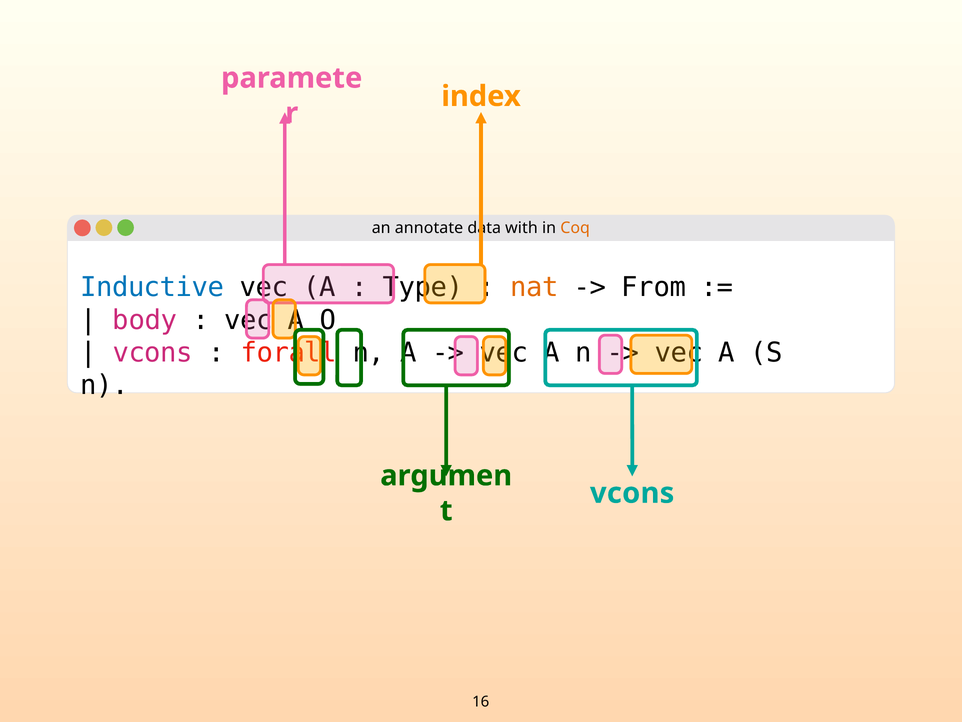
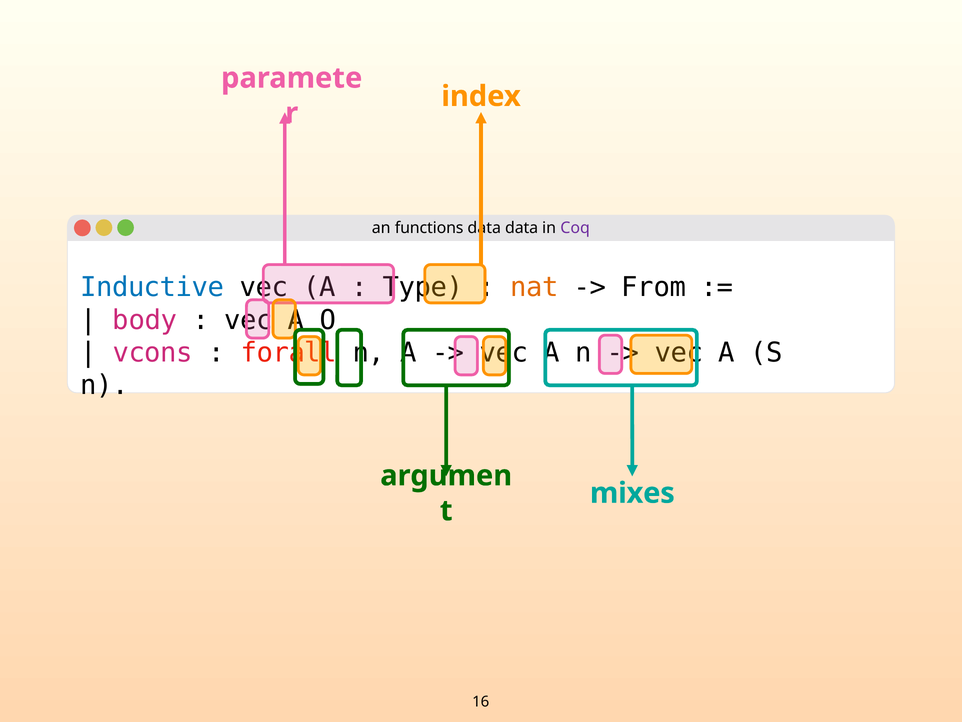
annotate: annotate -> functions (429, 228)
with: with -> data (522, 228)
Coq colour: orange -> purple (575, 228)
vcons: vcons -> mixes (632, 493)
